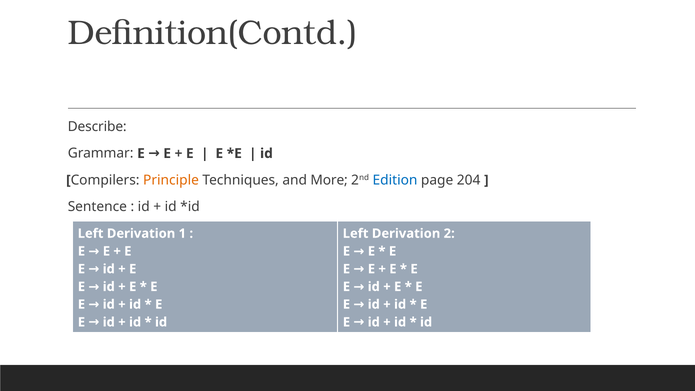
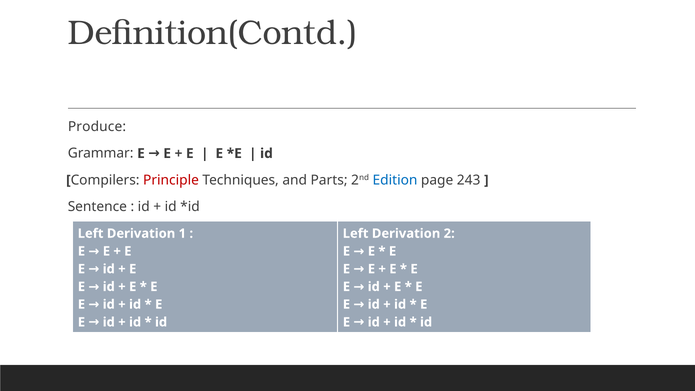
Describe: Describe -> Produce (97, 127)
Principle colour: orange -> red (171, 180)
More: More -> Parts (329, 180)
204: 204 -> 243 (469, 180)
